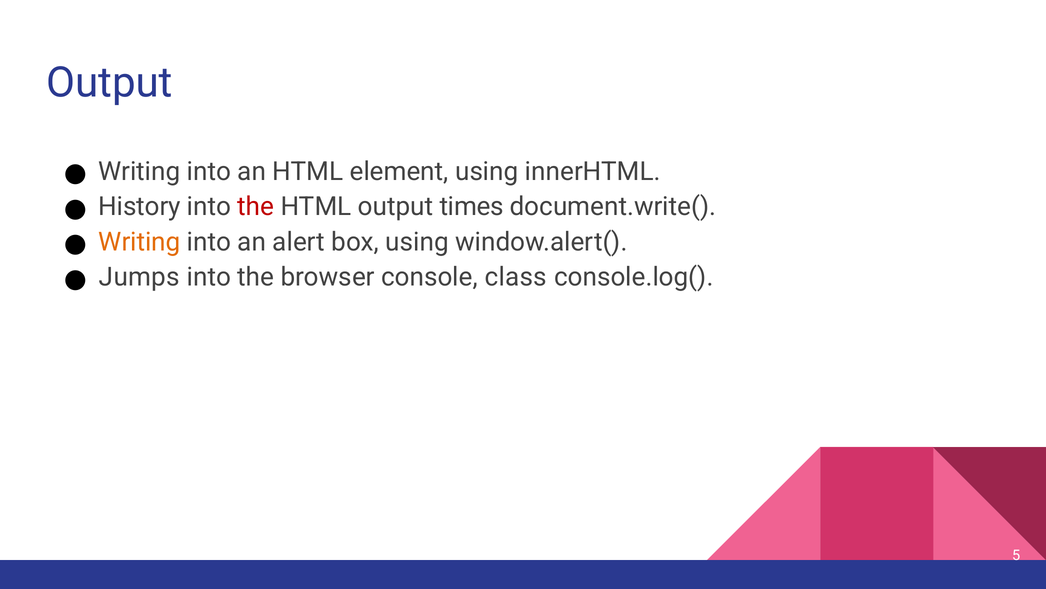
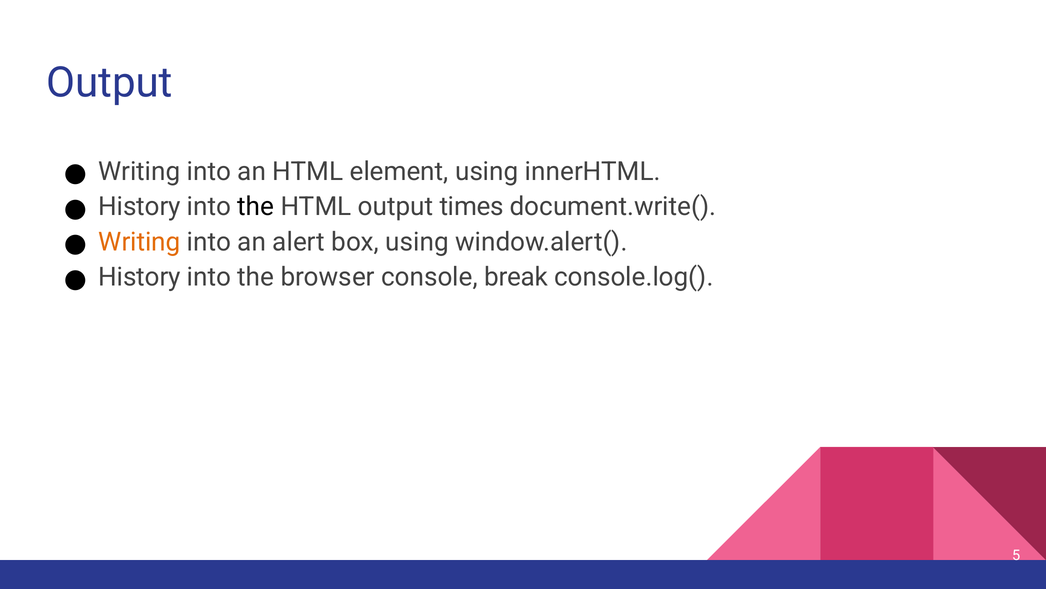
the colour: red -> black (256, 207)
Jumps: Jumps -> History (140, 277)
class: class -> break (516, 277)
